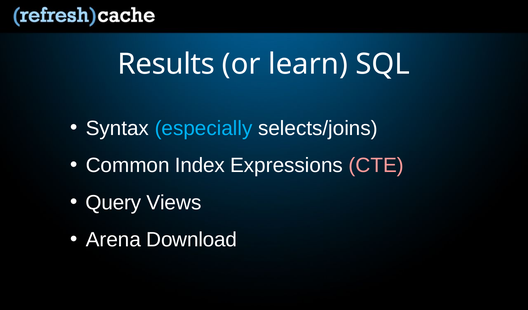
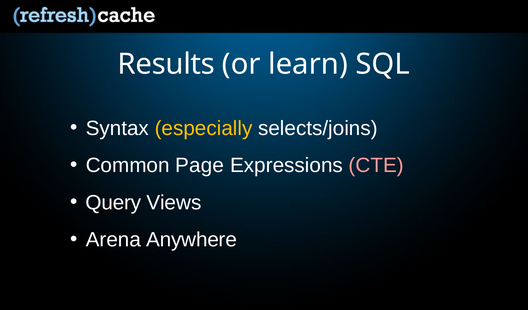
especially colour: light blue -> yellow (204, 128)
Index: Index -> Page (200, 166)
Download: Download -> Anywhere (192, 240)
